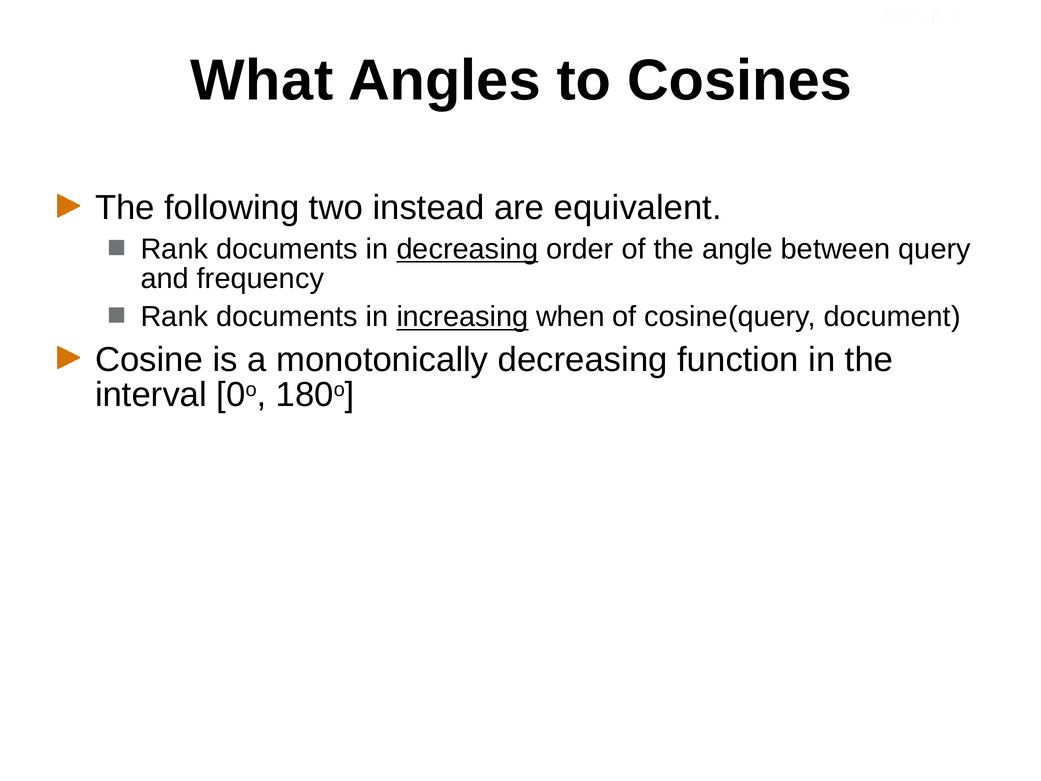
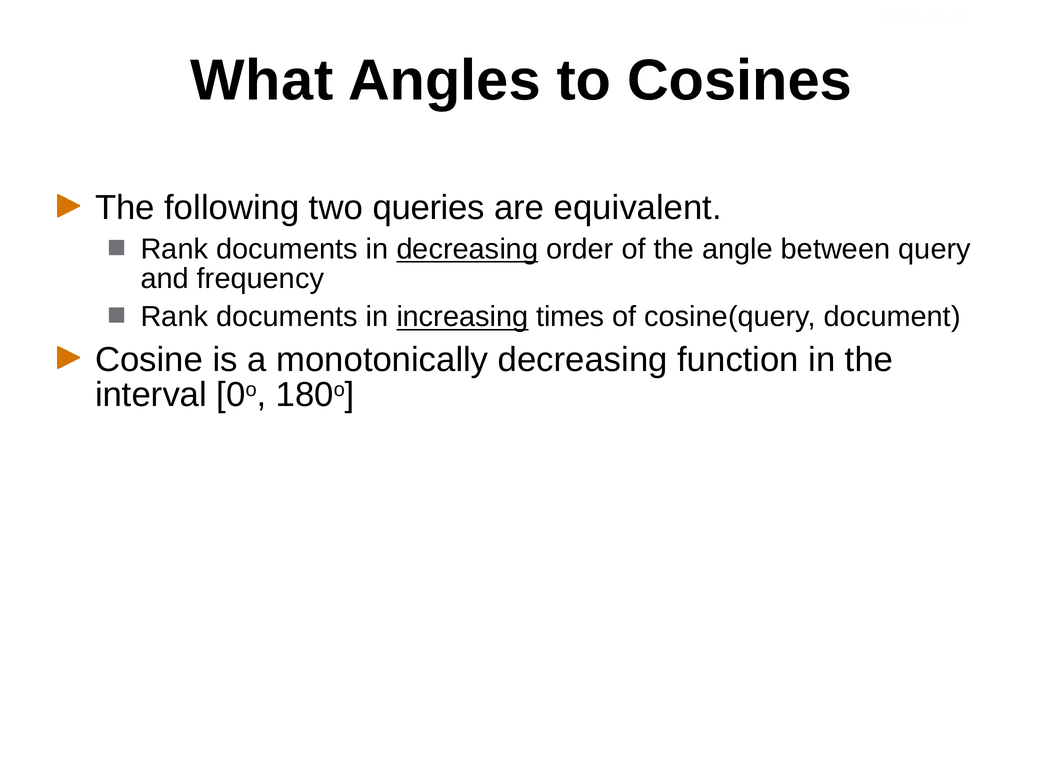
instead: instead -> queries (429, 208)
when: when -> times (570, 317)
